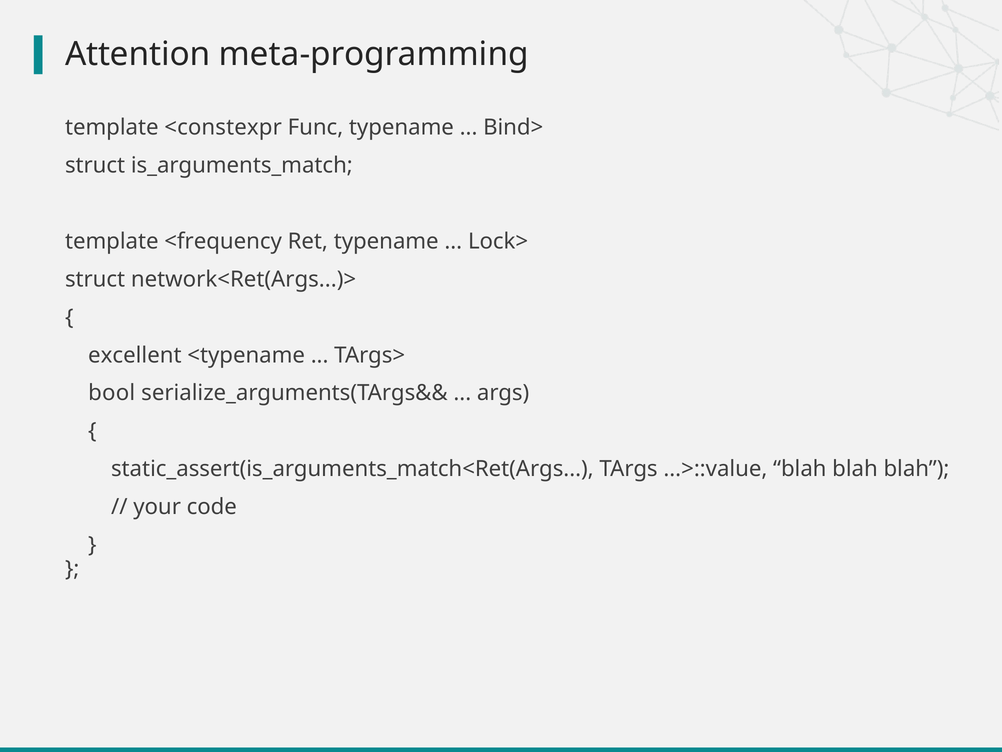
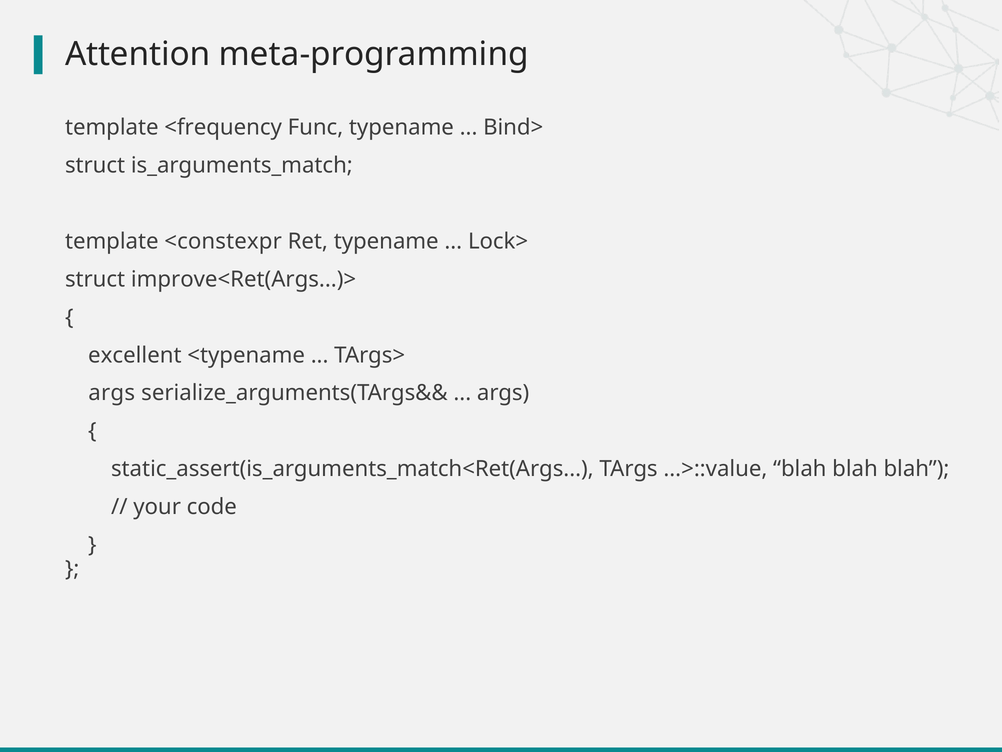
<constexpr: <constexpr -> <frequency (223, 127)
<frequency: <frequency -> <constexpr (223, 241)
network<Ret(Args...)>: network<Ret(Args...)> -> improve<Ret(Args...)> (244, 279)
bool: bool -> args (112, 393)
